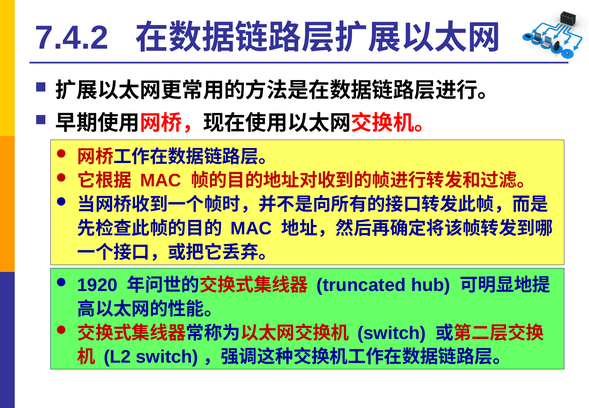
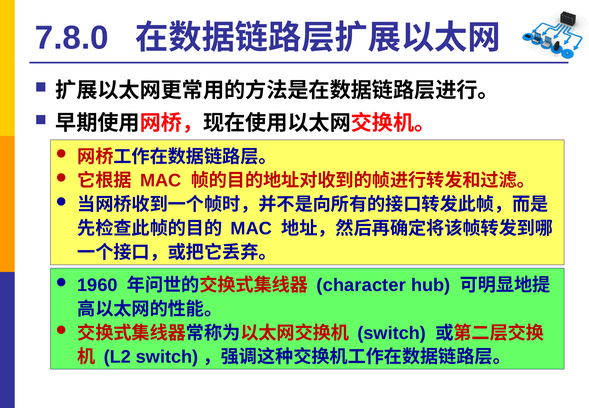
7.4.2: 7.4.2 -> 7.8.0 (72, 38)
1920: 1920 -> 1960 (97, 285)
truncated: truncated -> character (361, 285)
